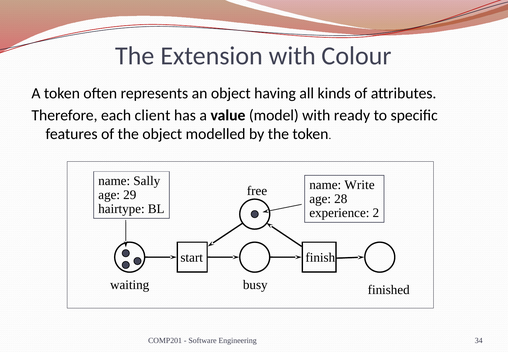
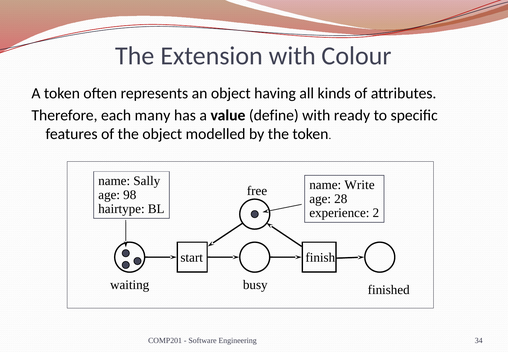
client: client -> many (153, 115)
model: model -> define (274, 115)
29: 29 -> 98 (130, 195)
